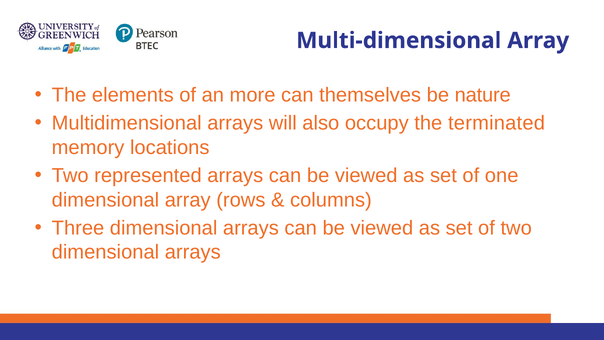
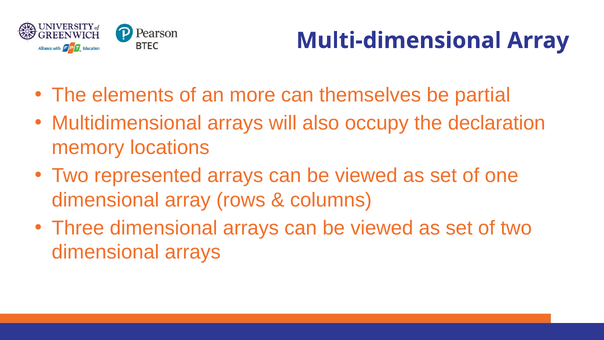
nature: nature -> partial (483, 95)
terminated: terminated -> declaration (497, 123)
